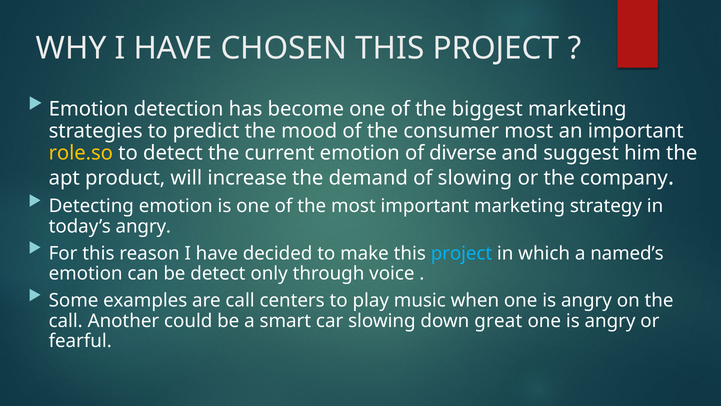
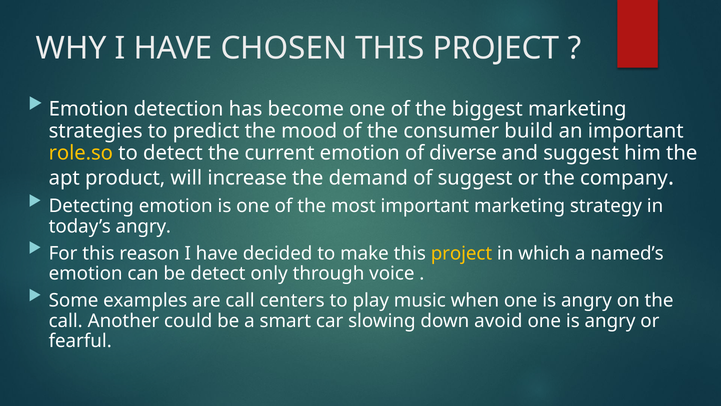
consumer most: most -> build (529, 131)
of slowing: slowing -> suggest (475, 178)
project colour: light blue -> yellow (461, 253)
great: great -> avoid (498, 321)
